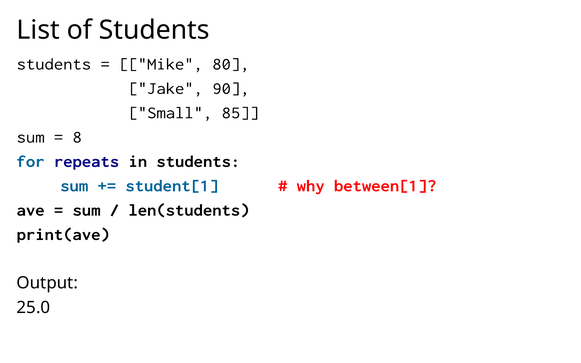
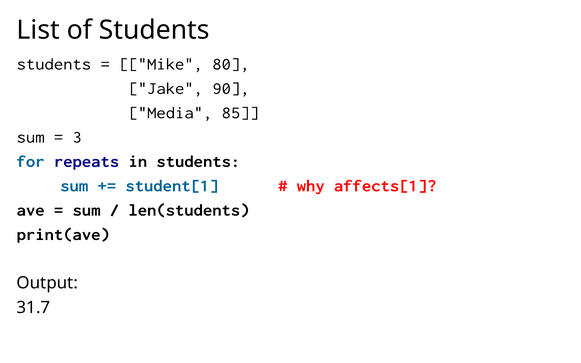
Small: Small -> Media (170, 113)
8: 8 -> 3 (77, 137)
between[1: between[1 -> affects[1 (385, 186)
25.0: 25.0 -> 31.7 (33, 308)
